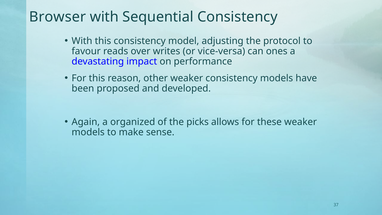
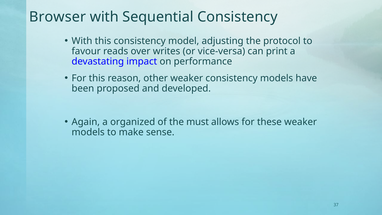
ones: ones -> print (277, 51)
picks: picks -> must (198, 122)
